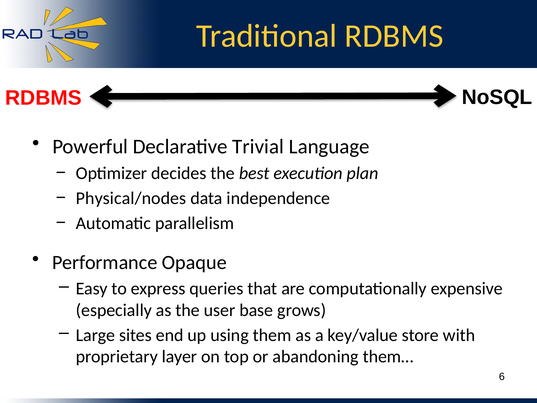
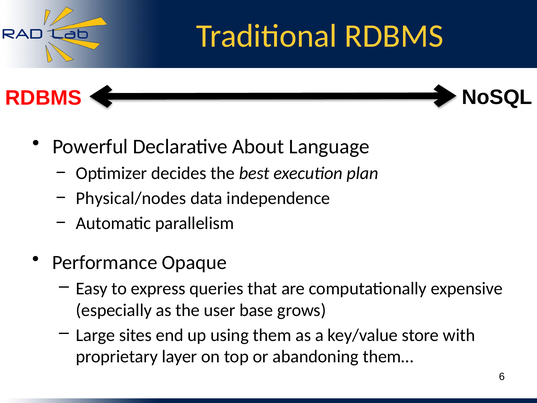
Trivial: Trivial -> About (258, 146)
